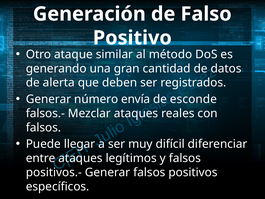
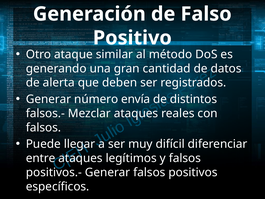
esconde: esconde -> distintos (194, 99)
